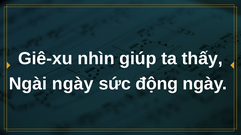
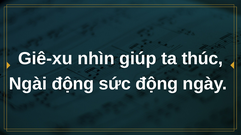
thấy: thấy -> thúc (202, 59)
Ngài ngày: ngày -> động (73, 84)
